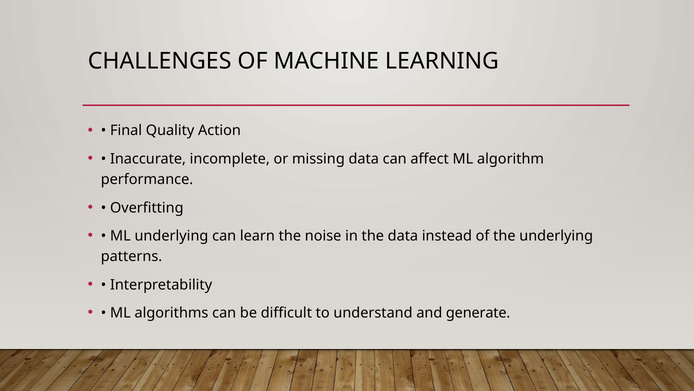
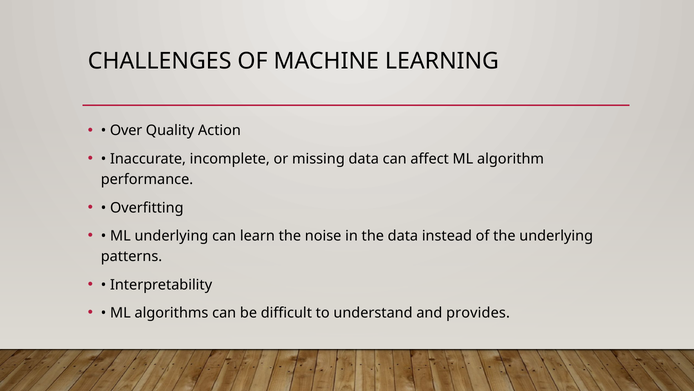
Final: Final -> Over (126, 130)
generate: generate -> provides (478, 312)
